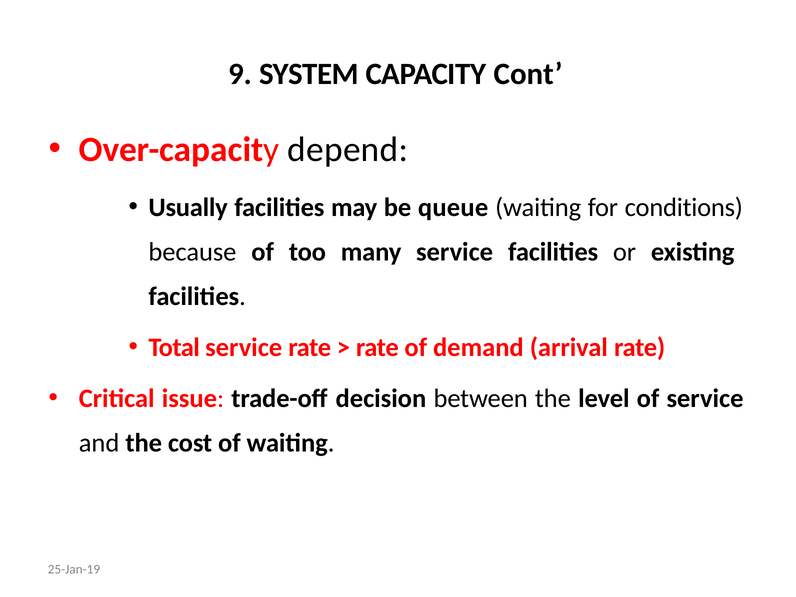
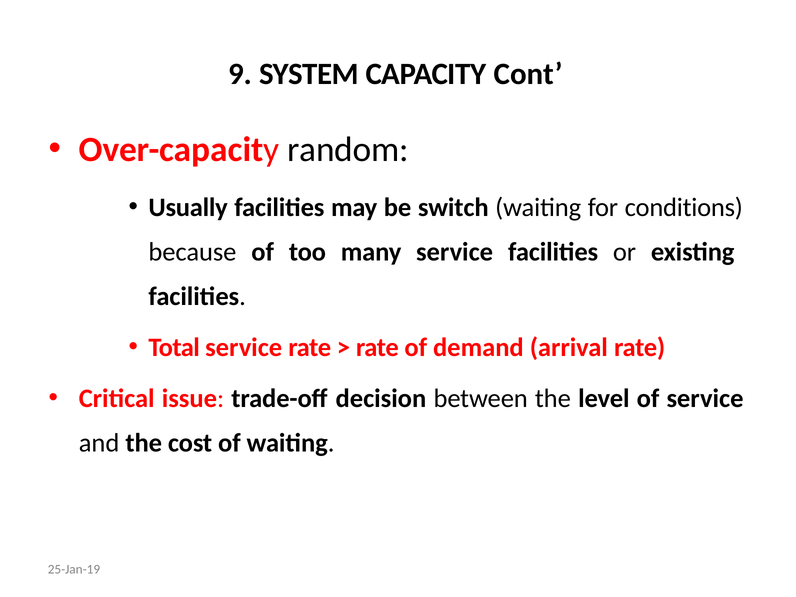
depend: depend -> random (348, 150)
queue: queue -> switch (453, 207)
